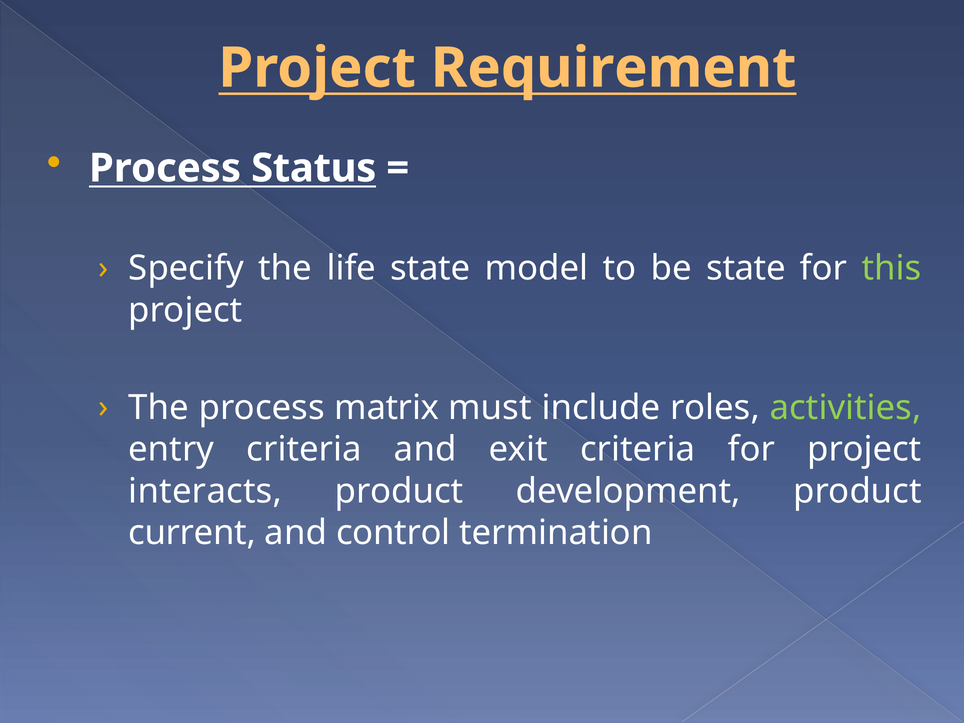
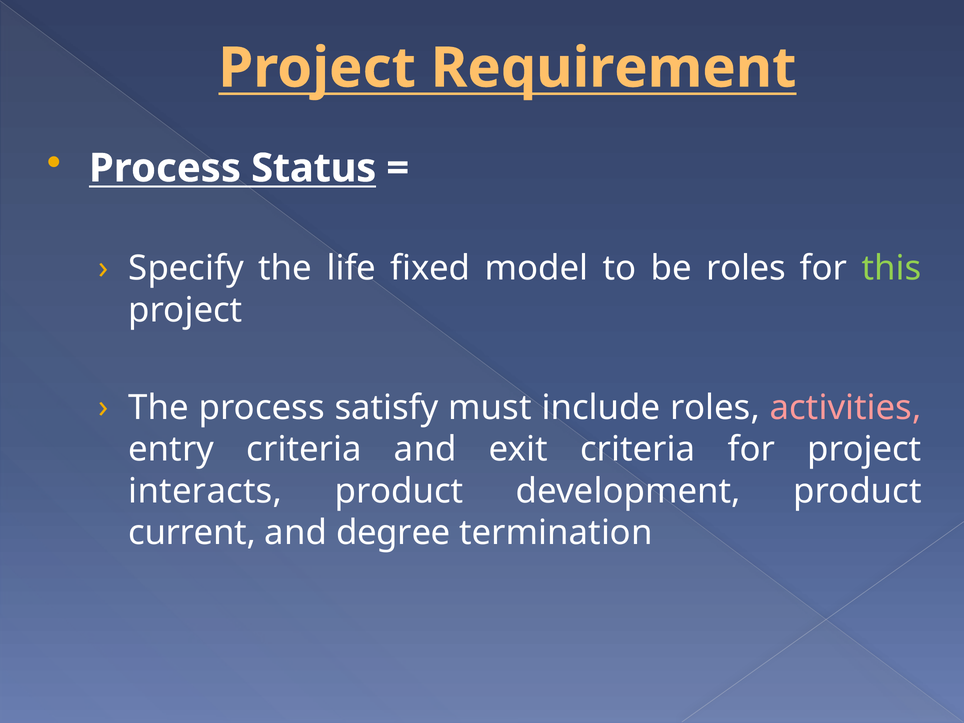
life state: state -> fixed (430, 268)
be state: state -> roles (746, 268)
matrix: matrix -> satisfy (387, 408)
activities colour: light green -> pink (846, 408)
control: control -> degree (393, 533)
